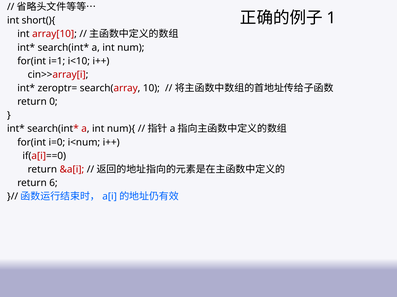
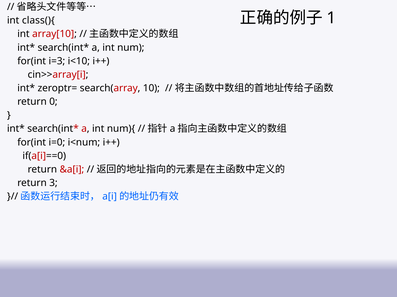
short(){: short(){ -> class(){ (38, 20)
i=1: i=1 -> i=3 (57, 61)
6: 6 -> 3 (53, 183)
